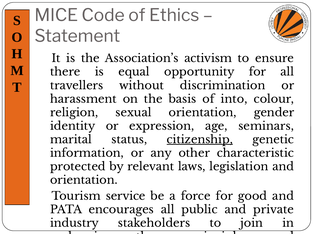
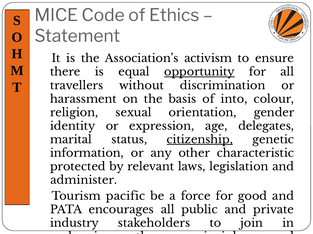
opportunity underline: none -> present (199, 72)
seminars: seminars -> delegates (266, 126)
orientation: orientation -> administer (84, 181)
service: service -> pacific (126, 197)
